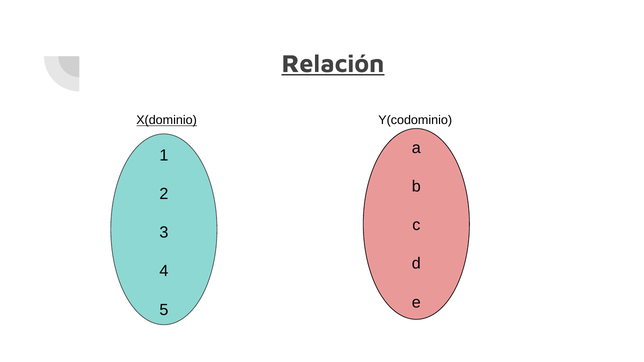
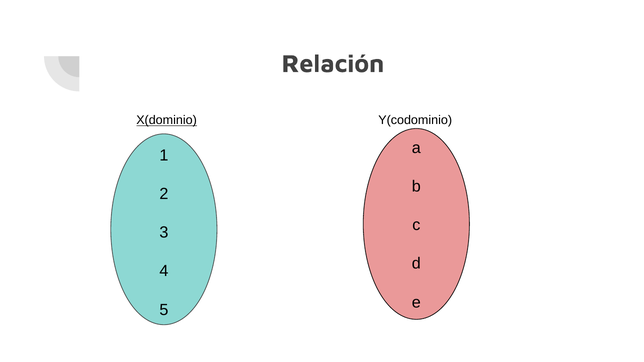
Relación underline: present -> none (333, 64)
